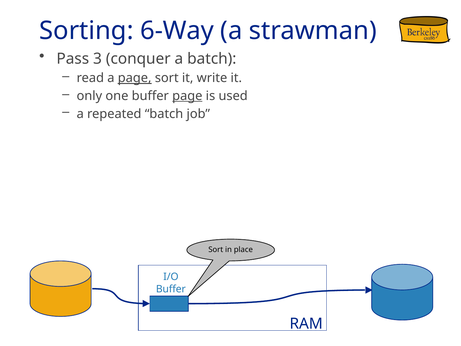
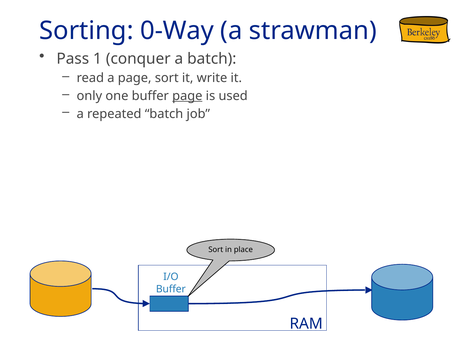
6-Way: 6-Way -> 0-Way (177, 31)
3: 3 -> 1 (97, 59)
page underline: present -> none (135, 78)
